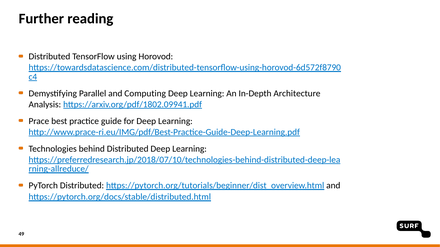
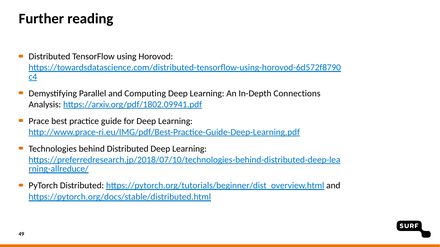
Architecture: Architecture -> Connections (297, 94)
